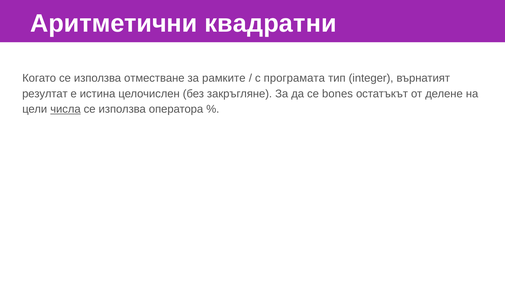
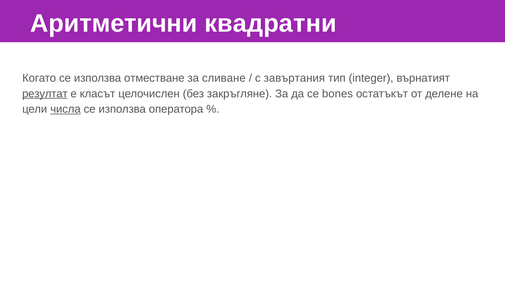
рамките: рамките -> сливане (224, 78)
програмата: програмата -> завъртания (294, 78)
резултат underline: none -> present (45, 94)
истина: истина -> класът (98, 94)
